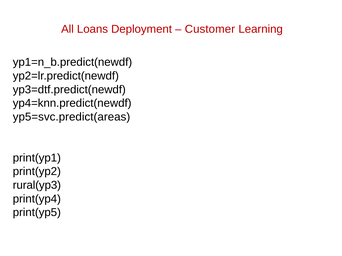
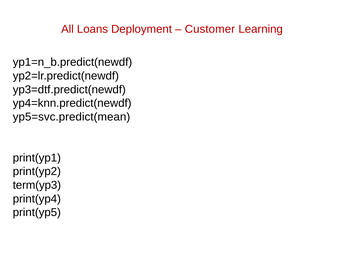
yp5=svc.predict(areas: yp5=svc.predict(areas -> yp5=svc.predict(mean (71, 117)
rural(yp3: rural(yp3 -> term(yp3 (37, 185)
